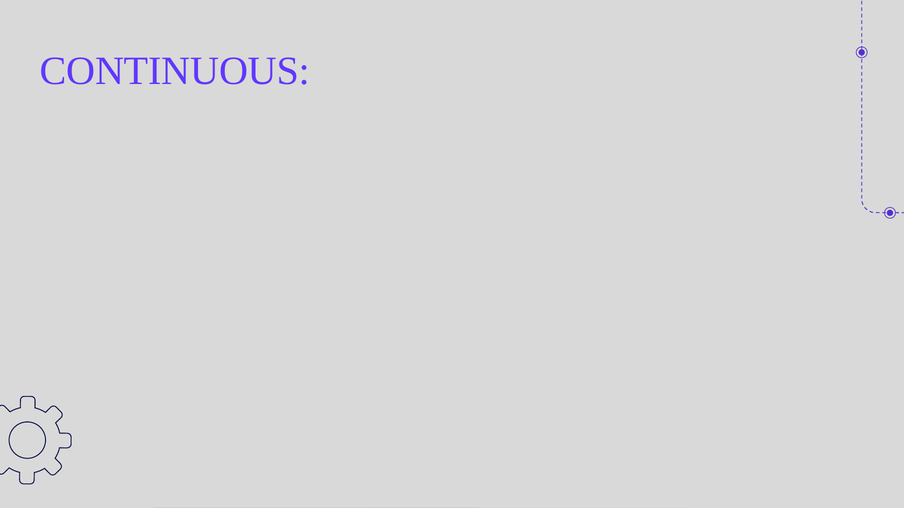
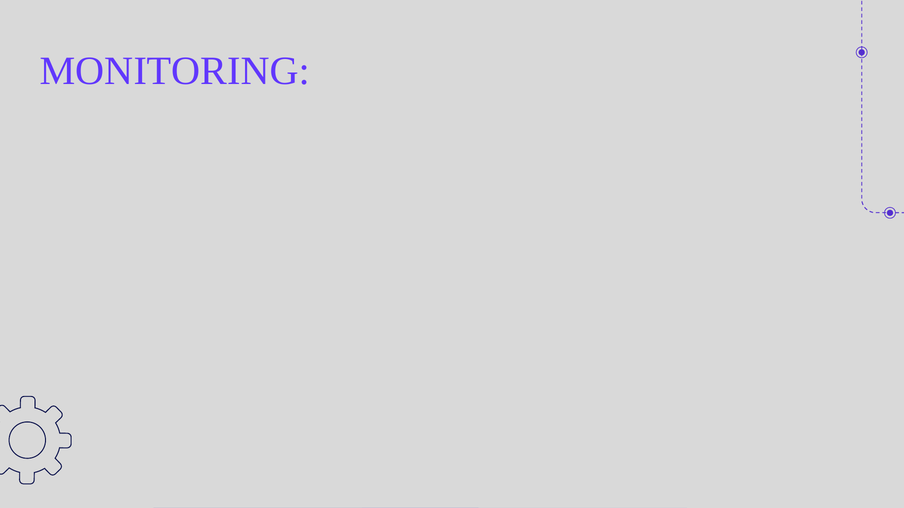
CONTINUOUS: CONTINUOUS -> MONITORING (175, 71)
